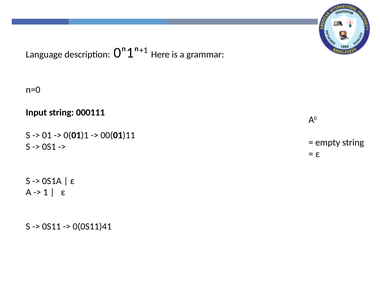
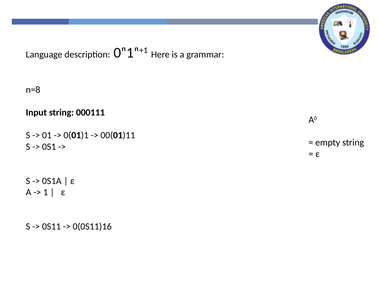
n=0: n=0 -> n=8 (33, 90)
0(0S11)41: 0(0S11)41 -> 0(0S11)16 (92, 227)
